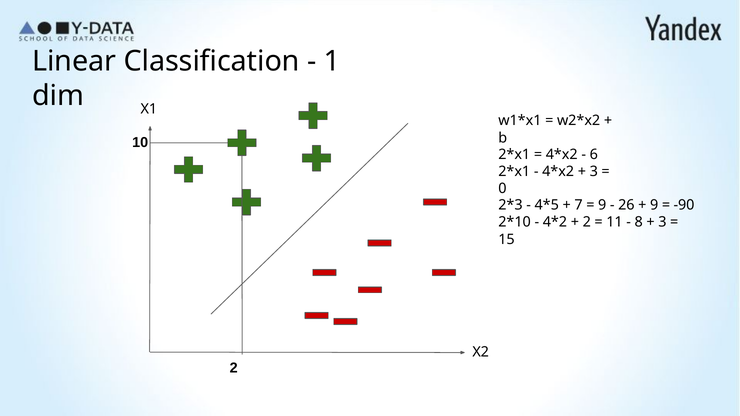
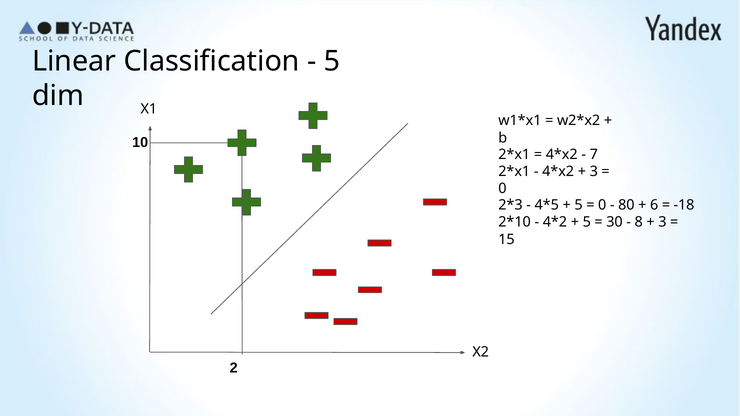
1: 1 -> 5 (332, 61)
6: 6 -> 7 (594, 154)
7: 7 -> 5 (579, 205)
9: 9 -> 0 (602, 205)
26: 26 -> 80 (626, 205)
9: 9 -> 6 (654, 205)
-90: -90 -> -18 (684, 205)
2: 2 -> 5 (587, 222)
11: 11 -> 30 (614, 222)
